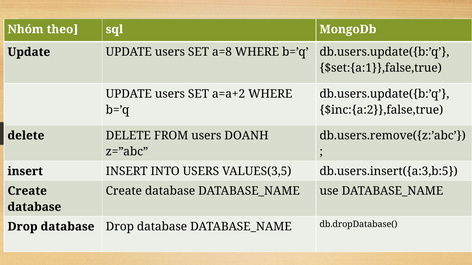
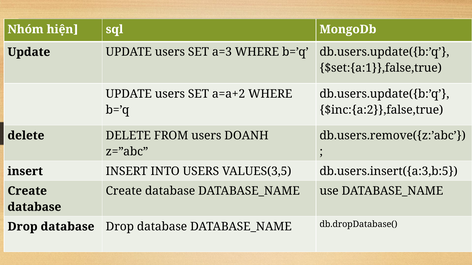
theo: theo -> hiện (62, 29)
a=8: a=8 -> a=3 (222, 52)
